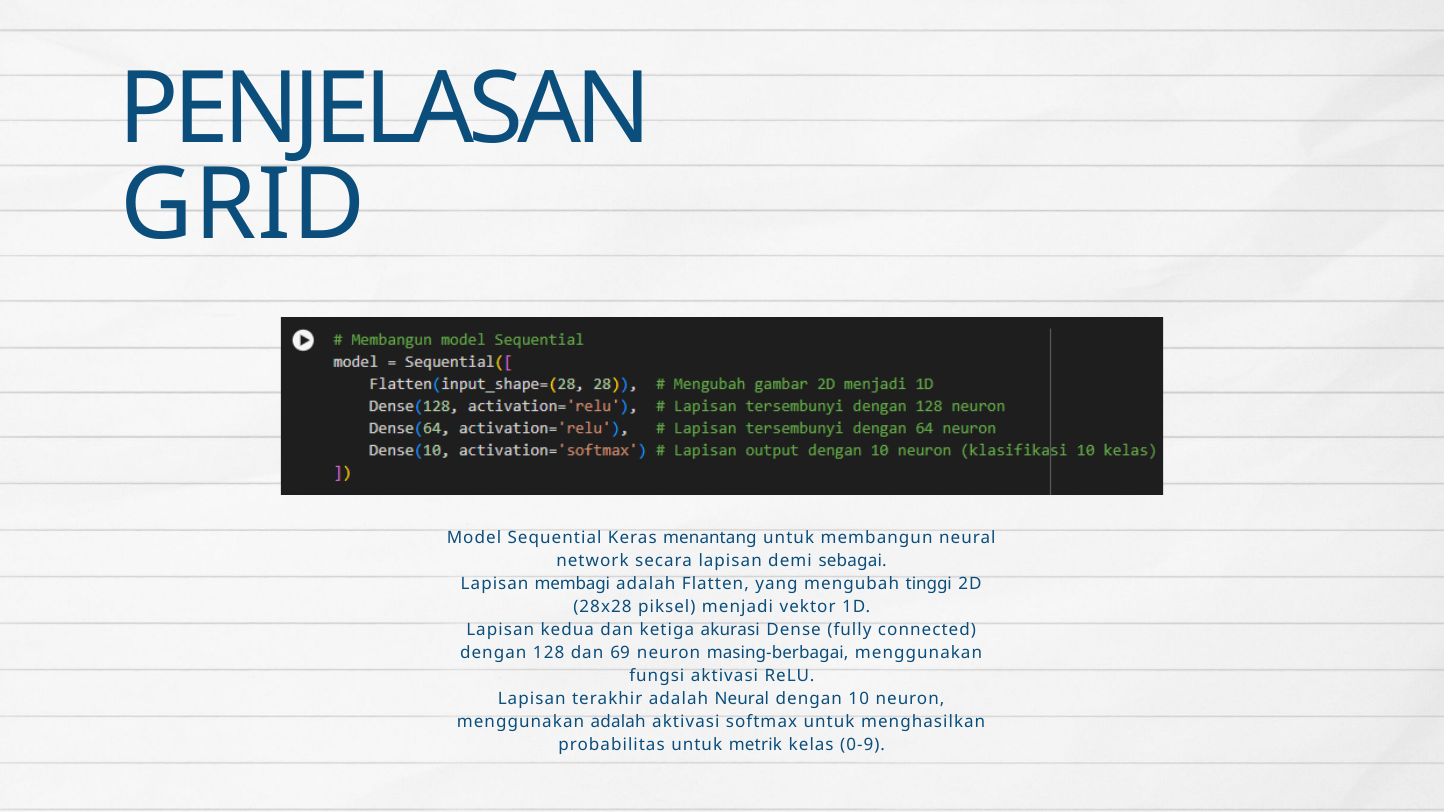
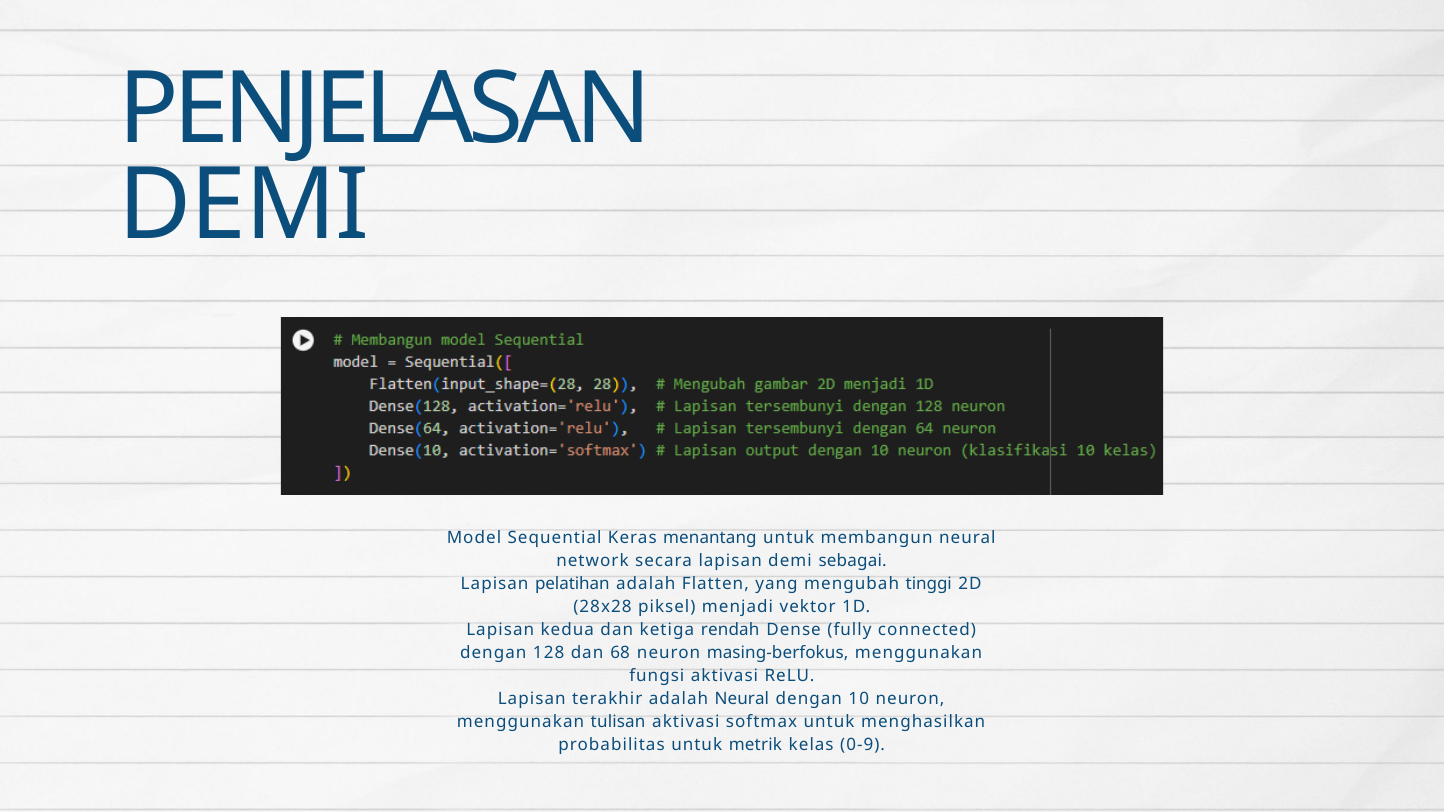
GRID: GRID -> DEMI (244, 206)
membagi: membagi -> pelatihan (572, 584)
akurasi: akurasi -> rendah (730, 630)
69: 69 -> 68 (620, 653)
masing-berbagai: masing-berbagai -> masing-berfokus (778, 653)
menggunakan adalah: adalah -> tulisan (618, 722)
